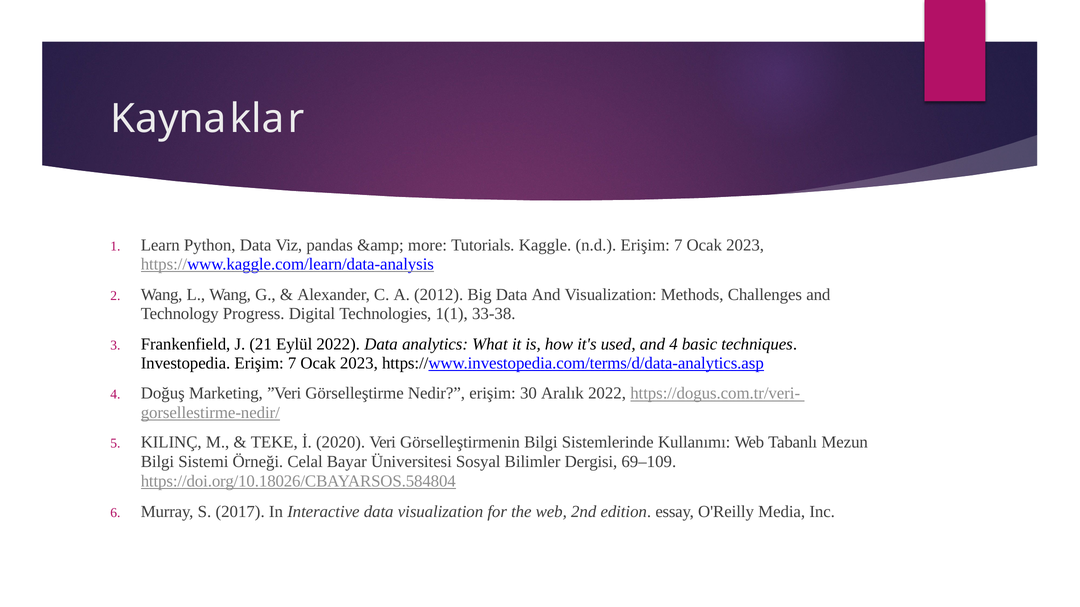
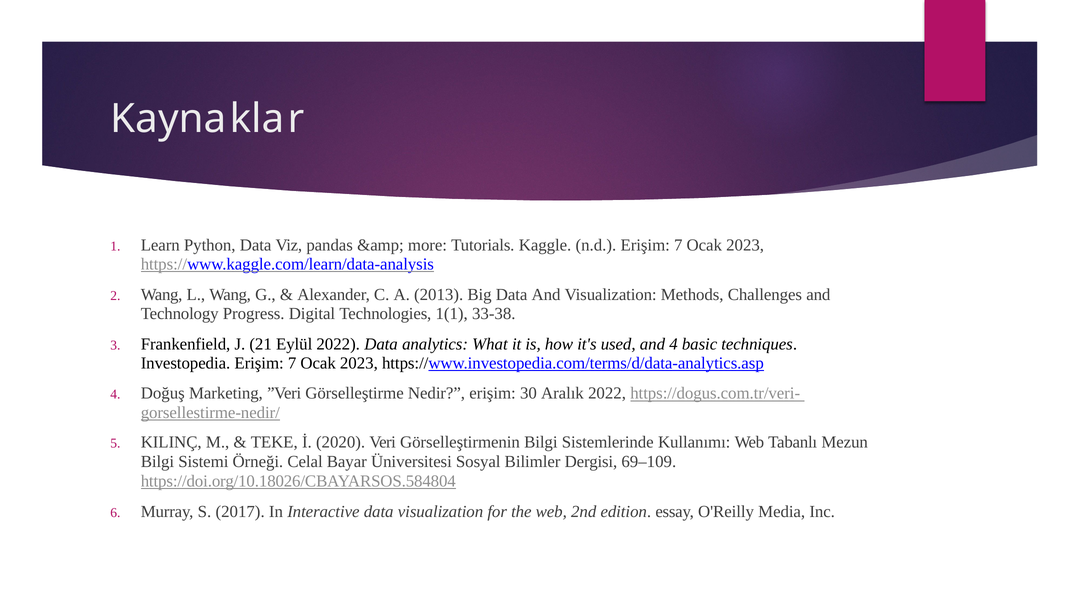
2012: 2012 -> 2013 (439, 295)
